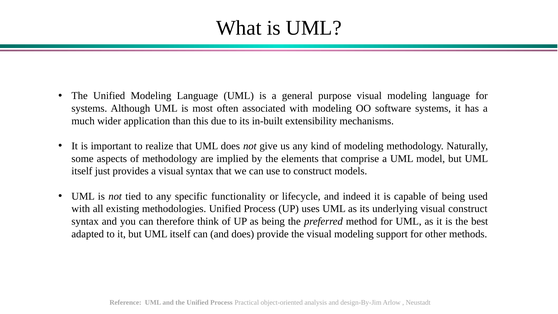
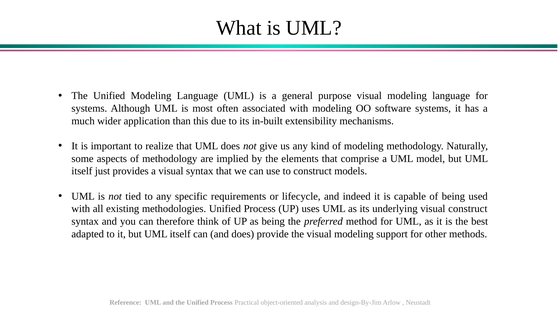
functionality: functionality -> requirements (239, 196)
